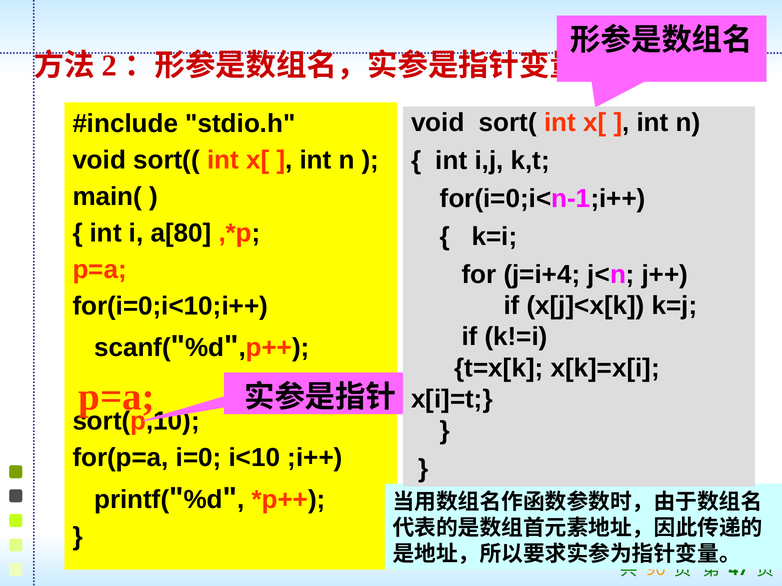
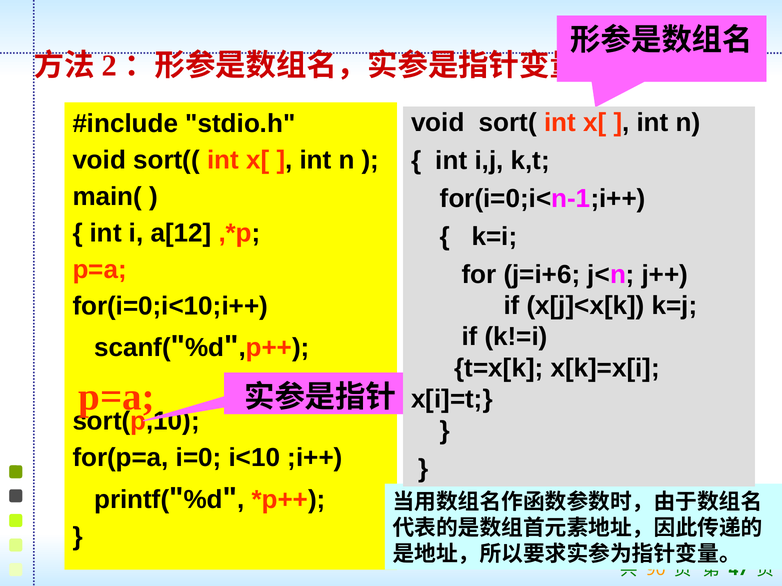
a[80: a[80 -> a[12 (181, 233)
j=i+4: j=i+4 -> j=i+6 (542, 275)
